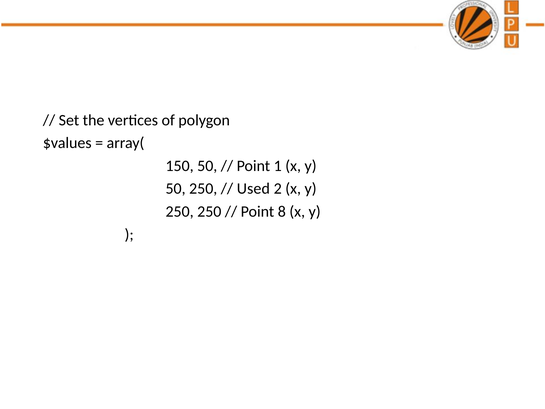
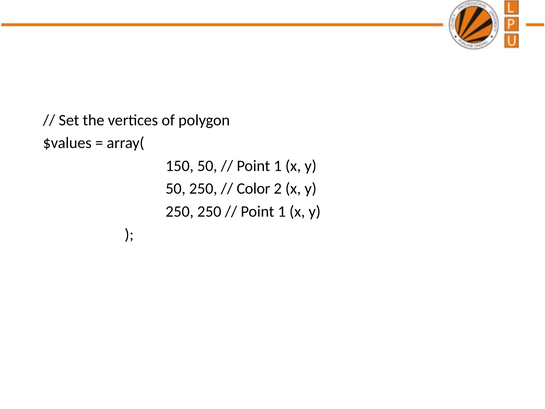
Used: Used -> Color (253, 189)
8: 8 -> 1 (282, 211)
